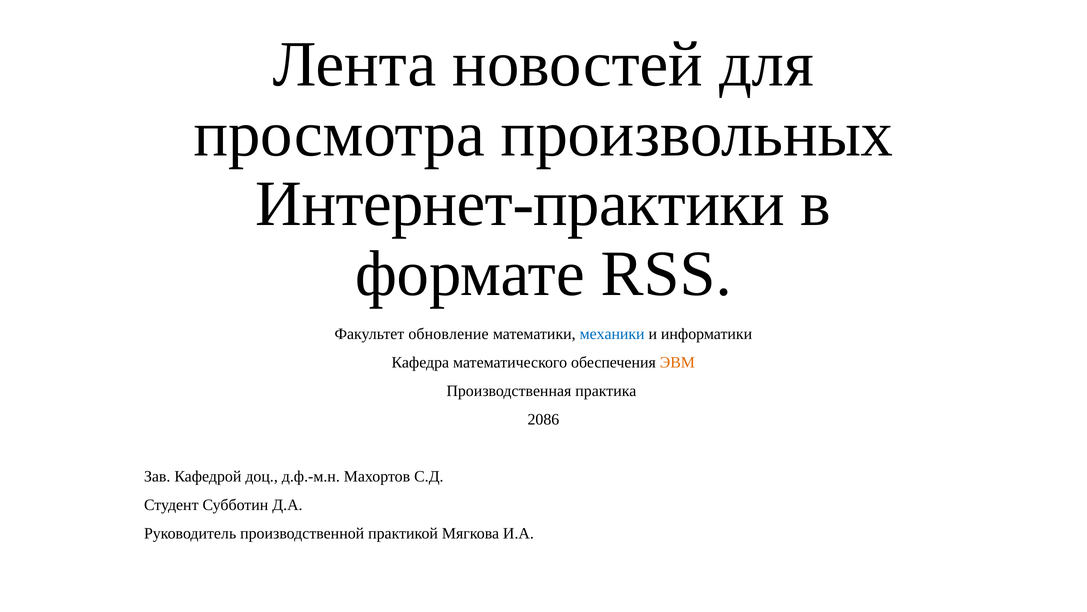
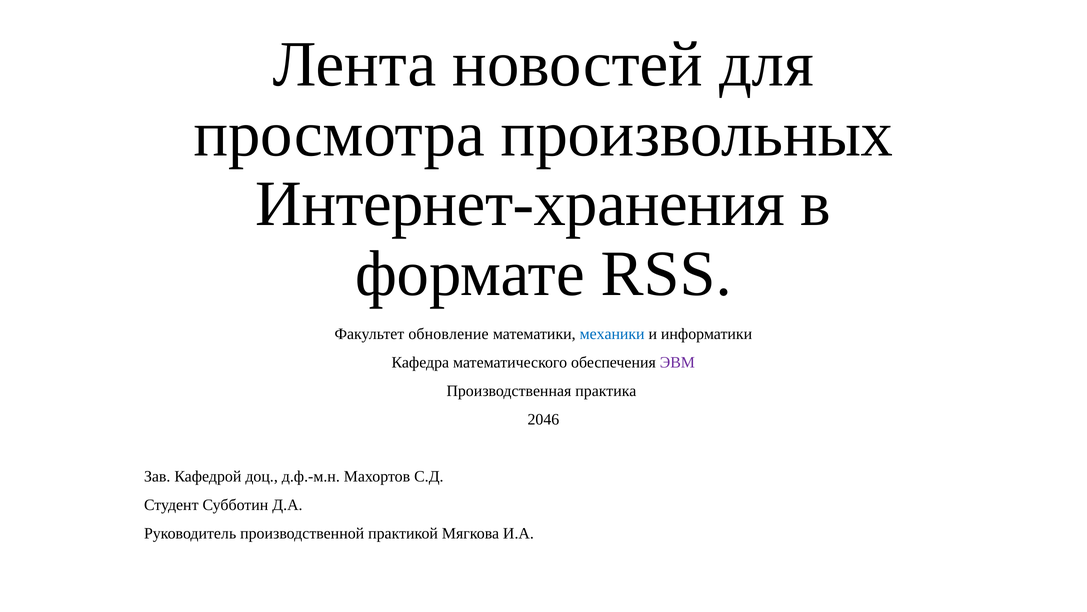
Интернет-практики: Интернет-практики -> Интернет-хранения (520, 204)
ЭВМ colour: orange -> purple (677, 362)
2086: 2086 -> 2046 (543, 419)
